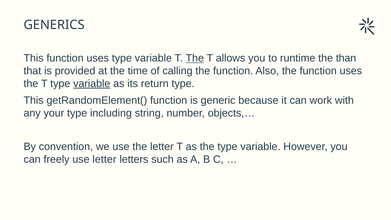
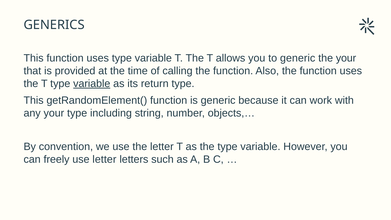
The underline: present -> none (195, 58)
to runtime: runtime -> generic (298, 58)
the than: than -> your (346, 58)
